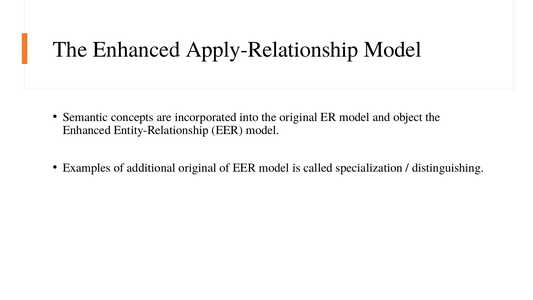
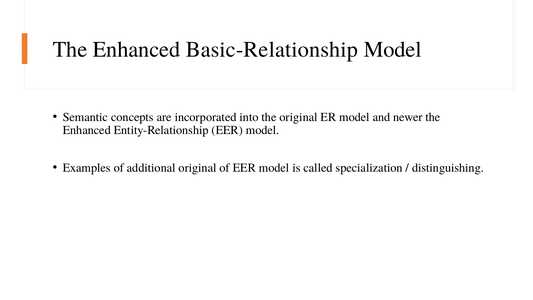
Apply-Relationship: Apply-Relationship -> Basic-Relationship (272, 50)
object: object -> newer (408, 117)
